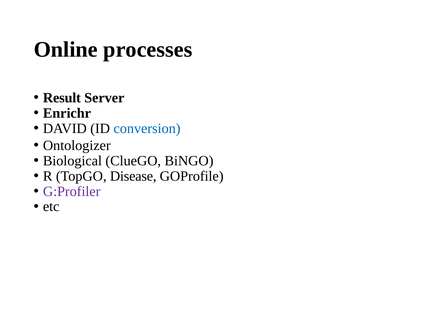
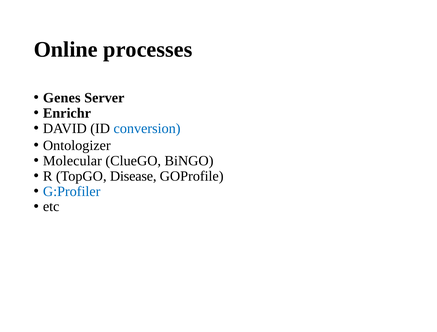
Result: Result -> Genes (62, 98)
Biological: Biological -> Molecular (72, 161)
G:Profiler colour: purple -> blue (72, 191)
